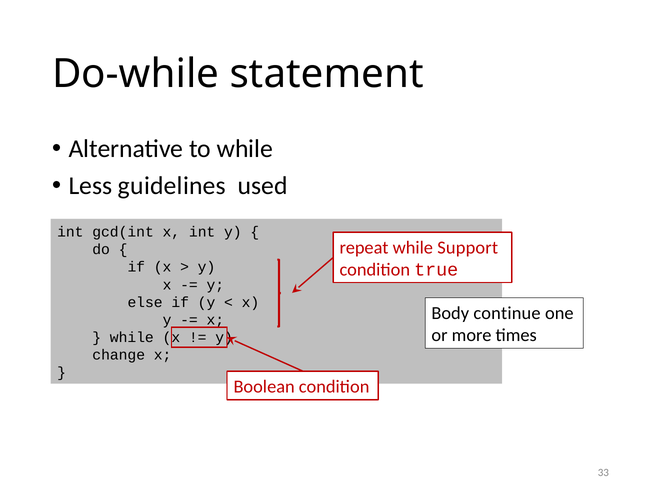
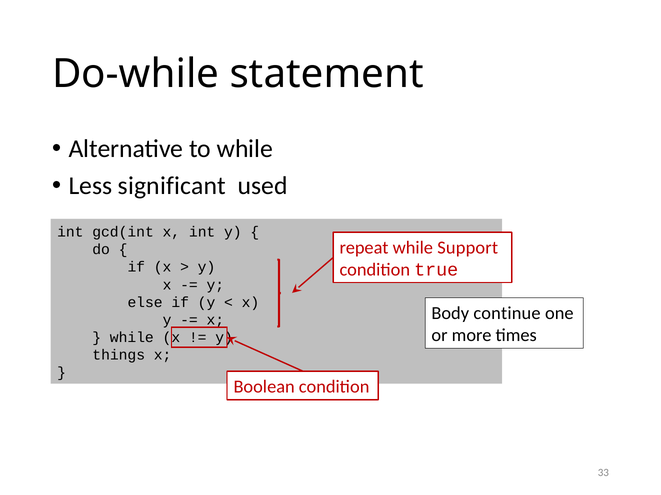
guidelines: guidelines -> significant (172, 186)
change: change -> things (119, 356)
